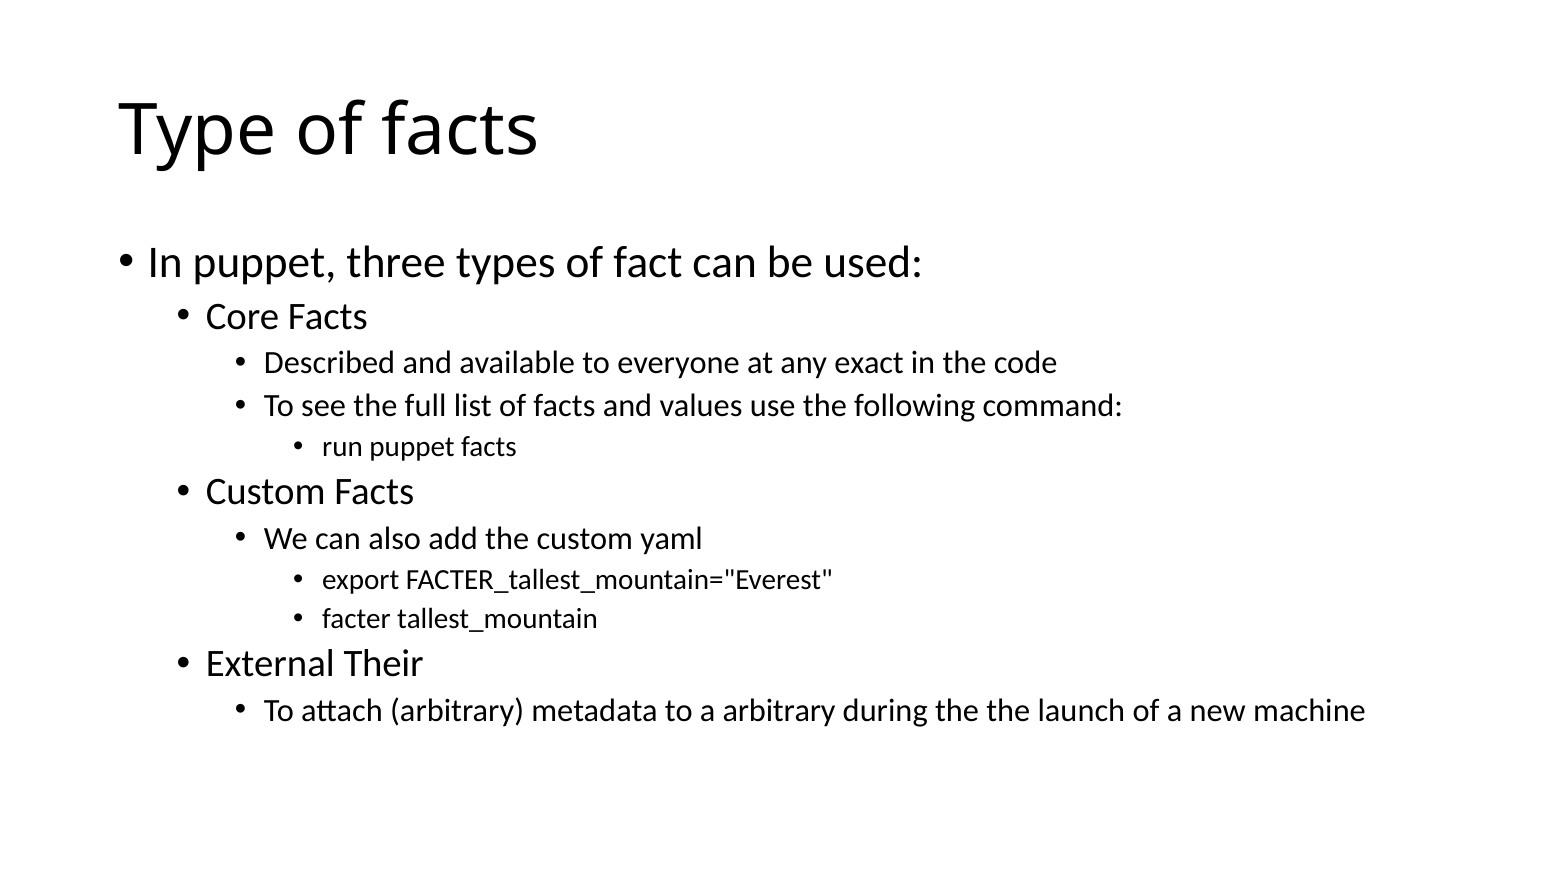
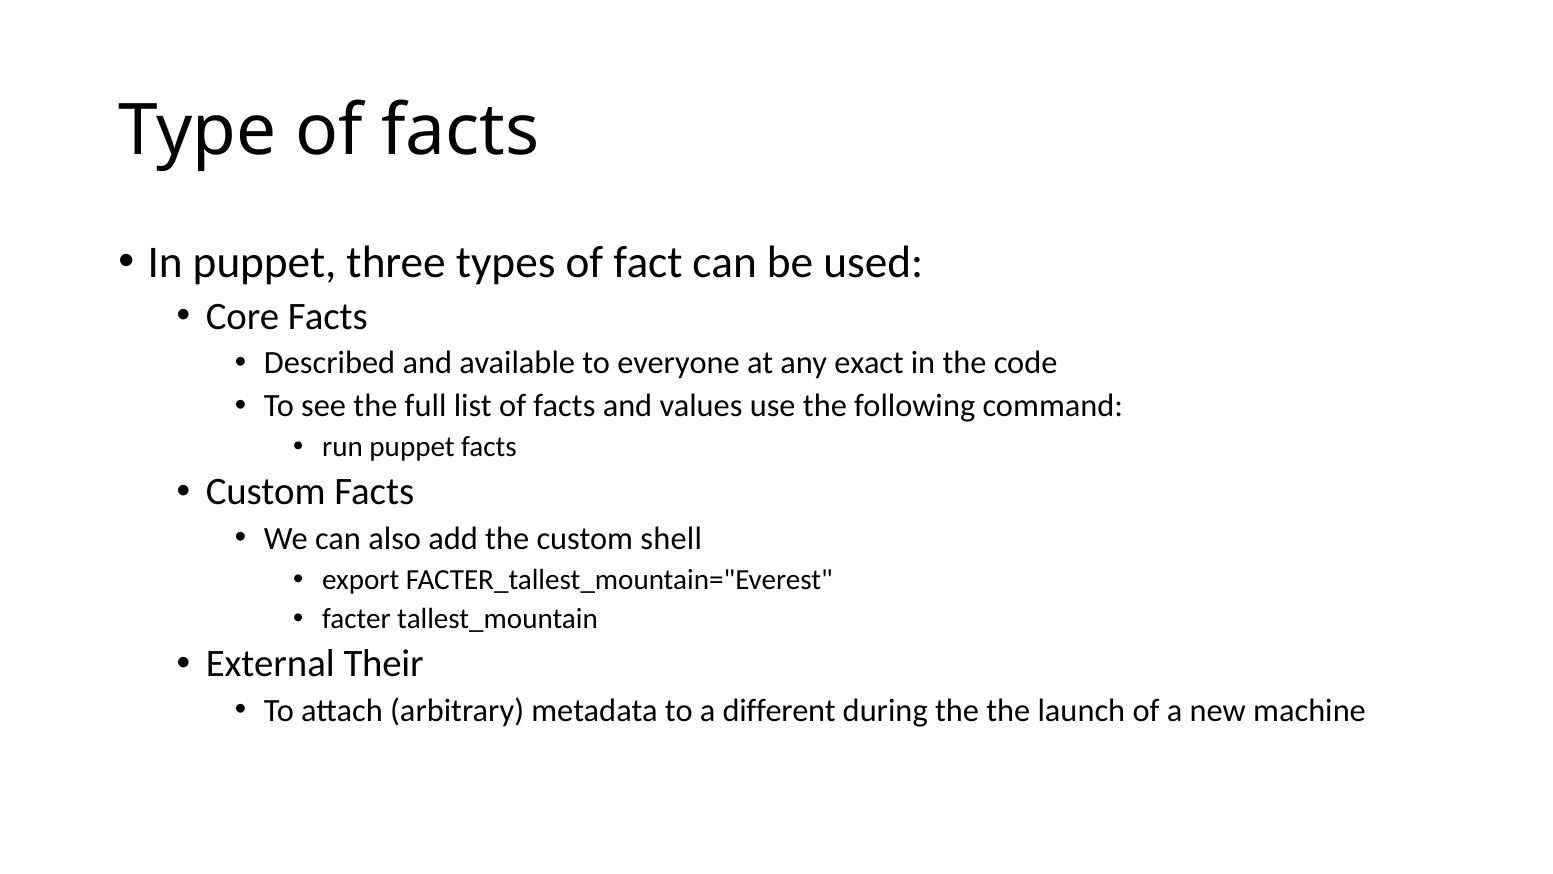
yaml: yaml -> shell (671, 538)
a arbitrary: arbitrary -> different (779, 710)
